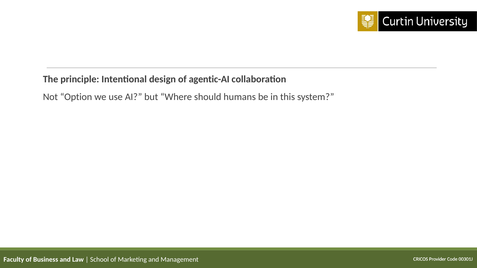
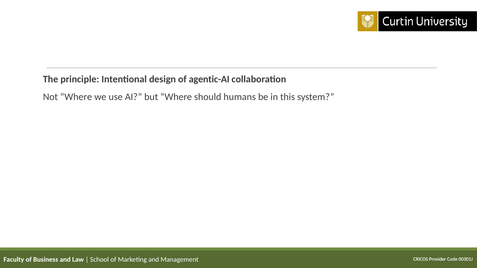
Not Option: Option -> Where (76, 97)
